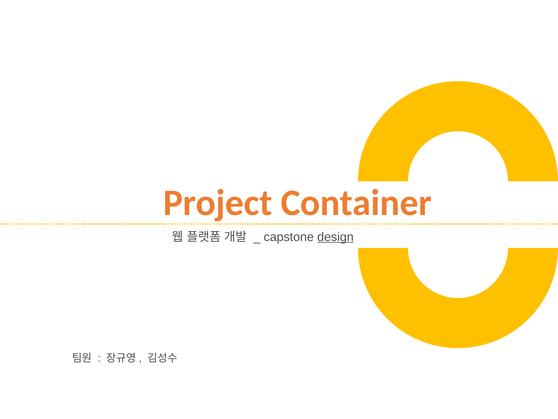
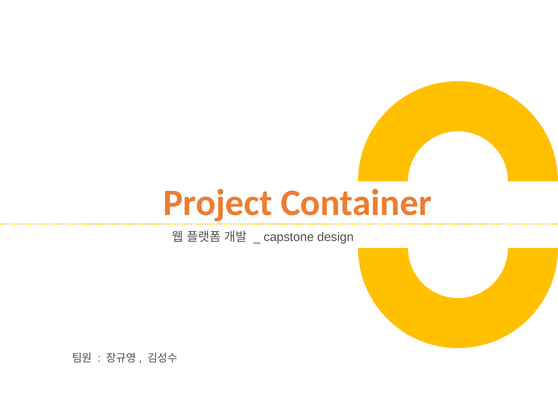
design underline: present -> none (335, 237)
